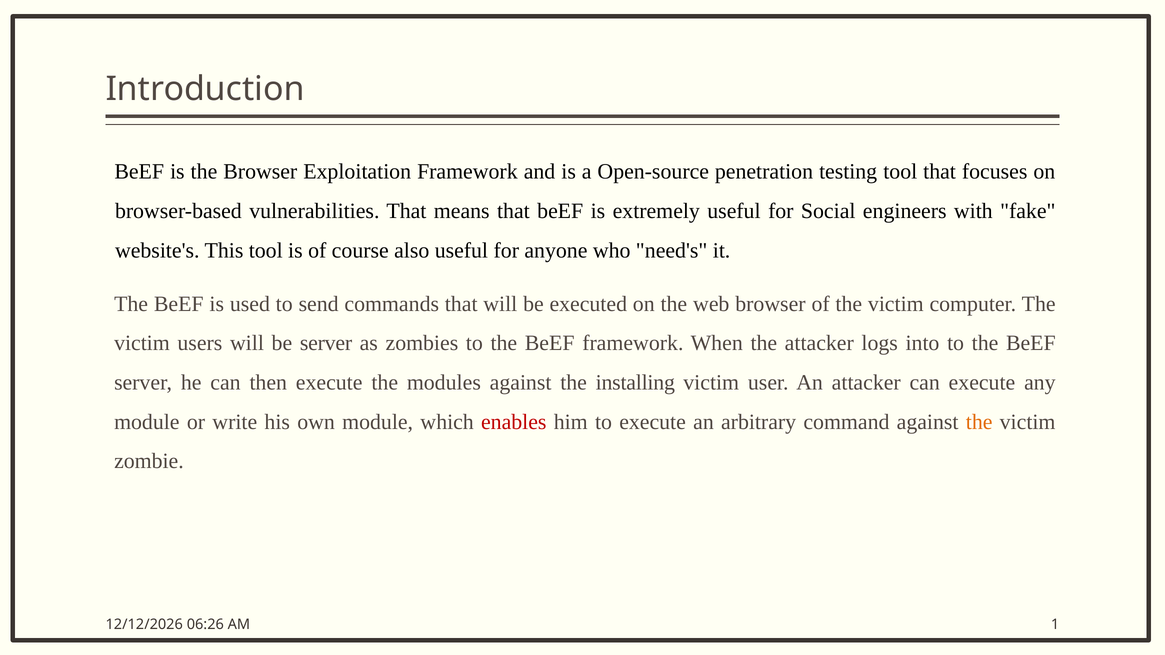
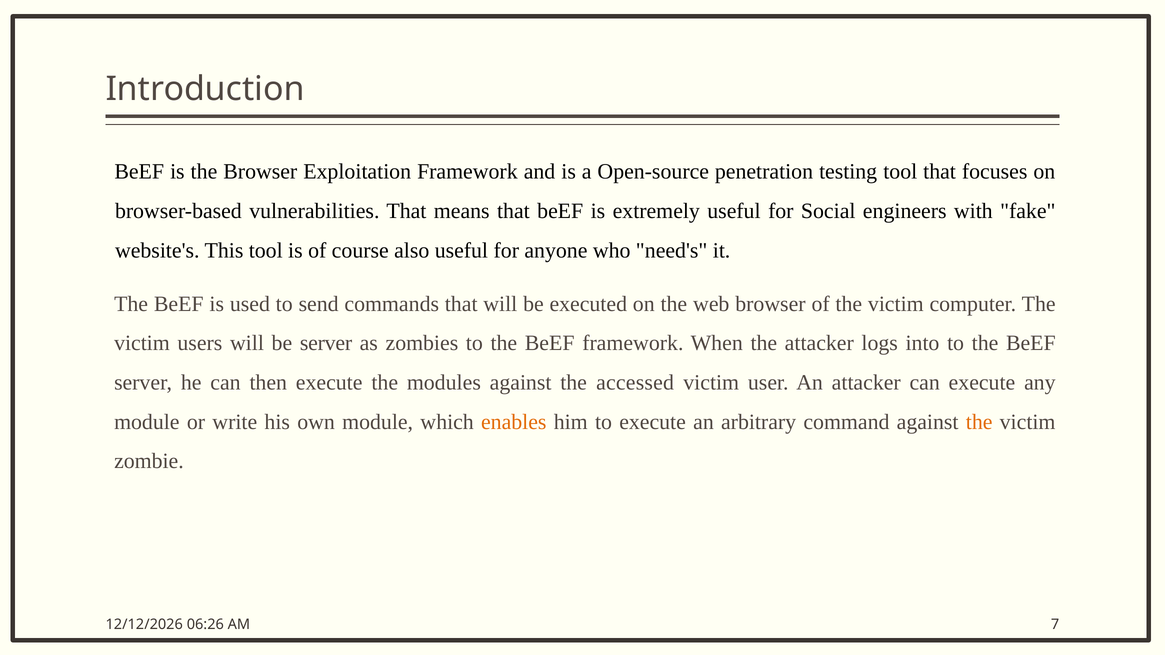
installing: installing -> accessed (635, 383)
enables colour: red -> orange (514, 422)
1: 1 -> 7 (1055, 625)
